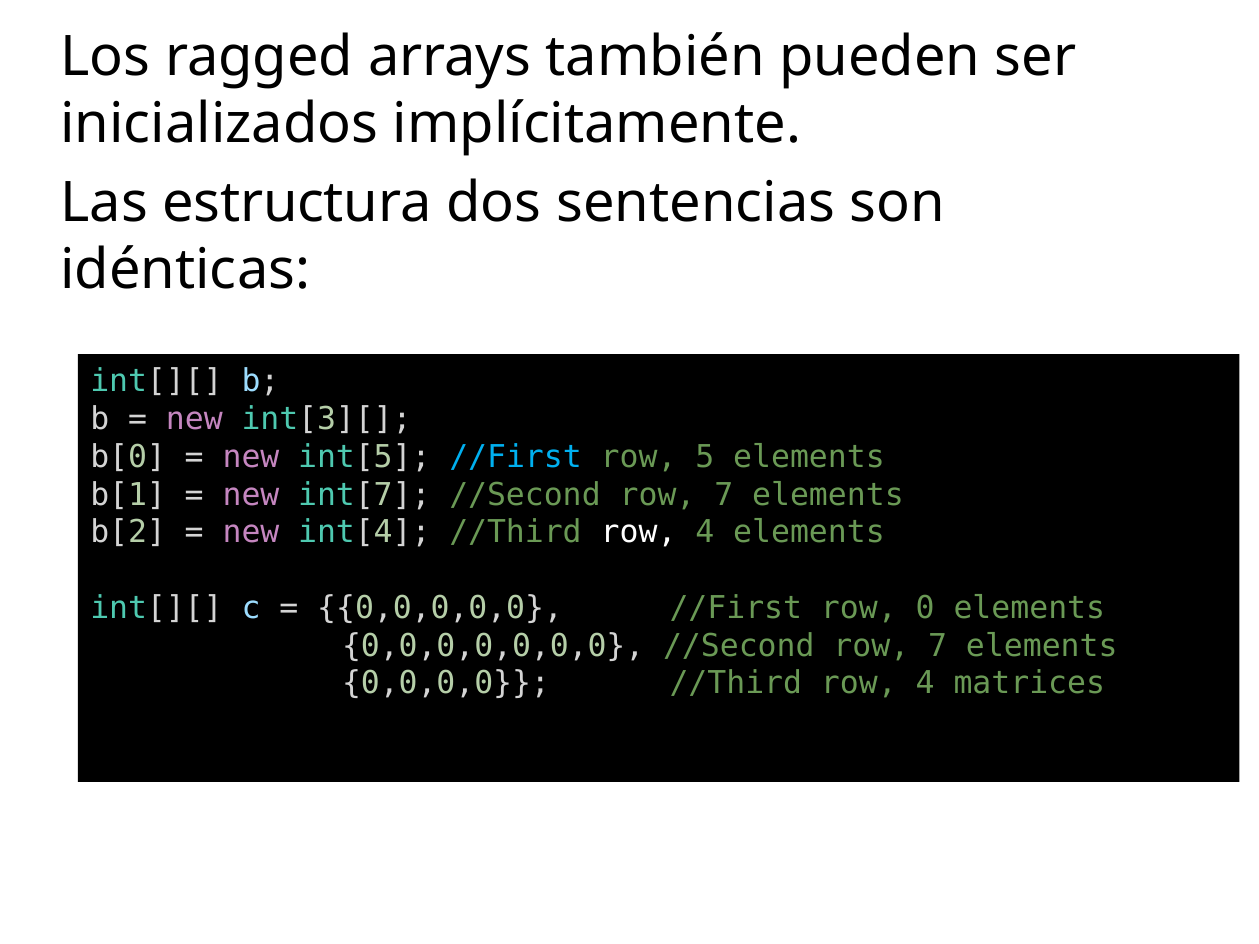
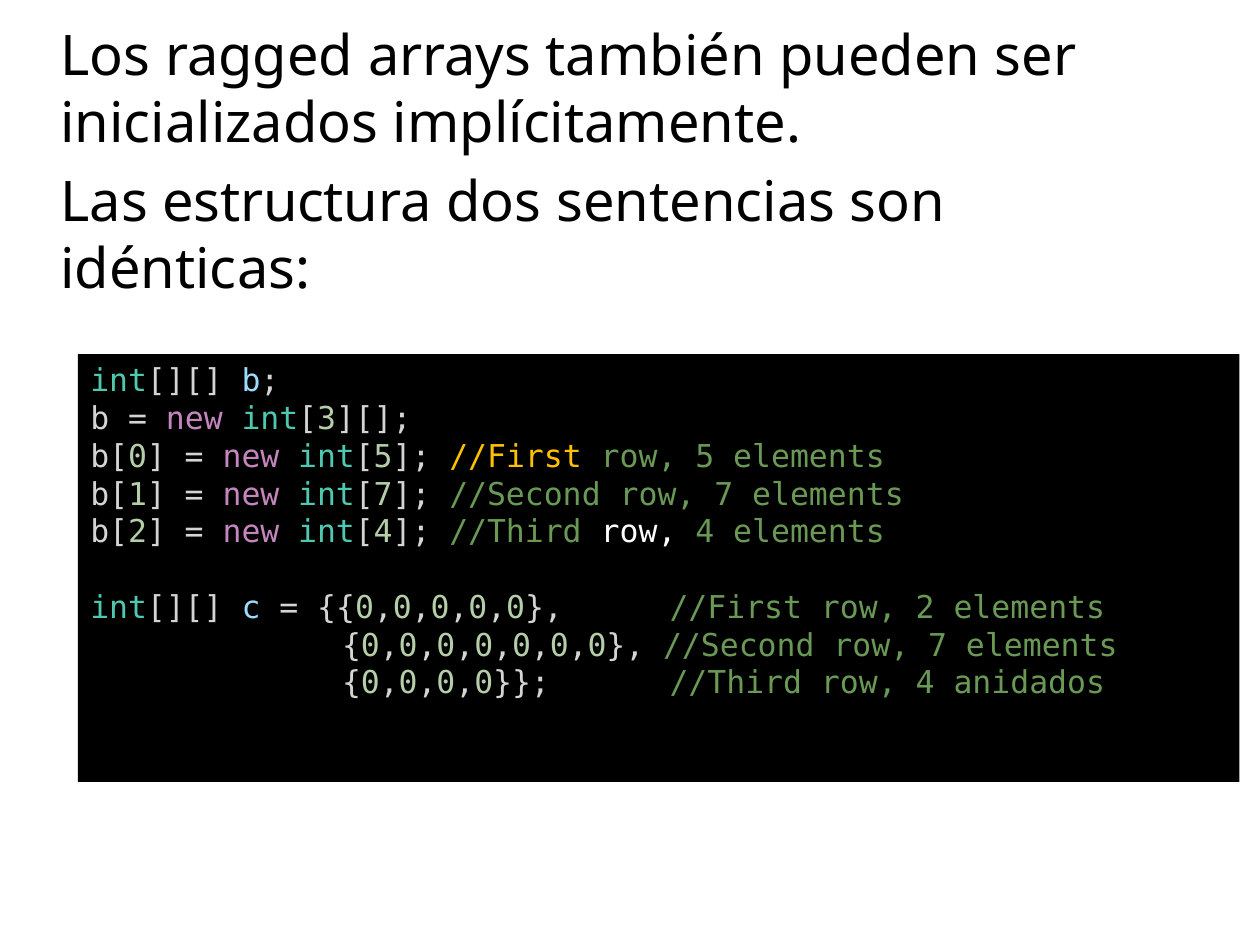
//First colour: light blue -> yellow (515, 457)
0: 0 -> 2 (925, 608)
matrices: matrices -> anidados (1029, 684)
